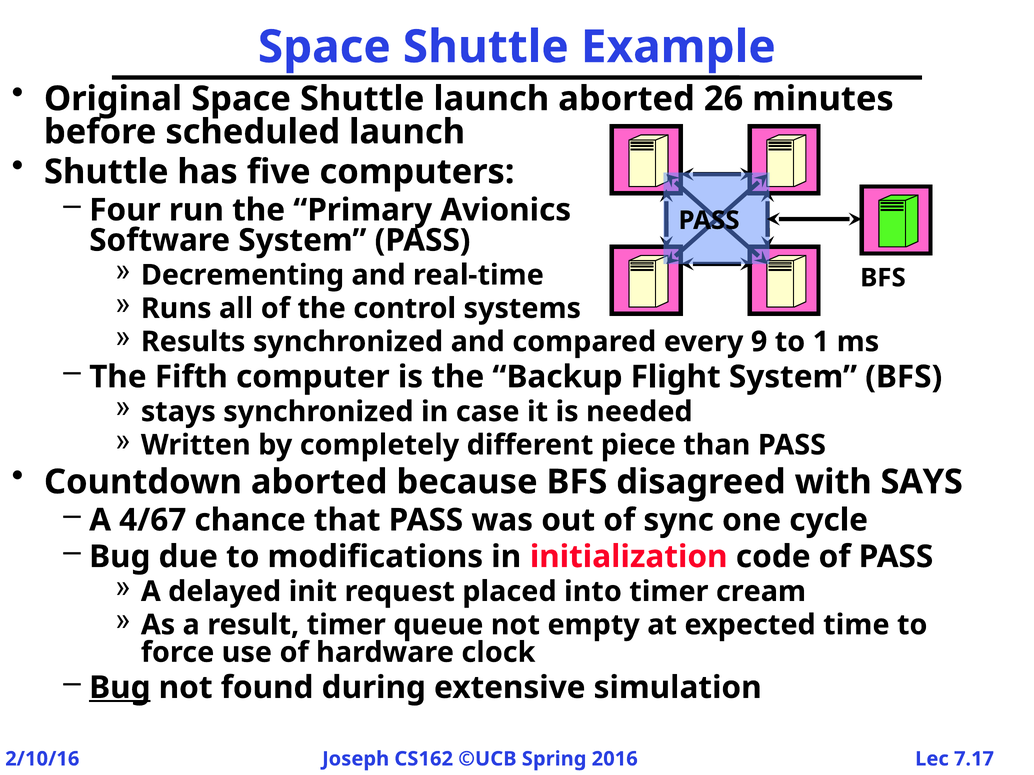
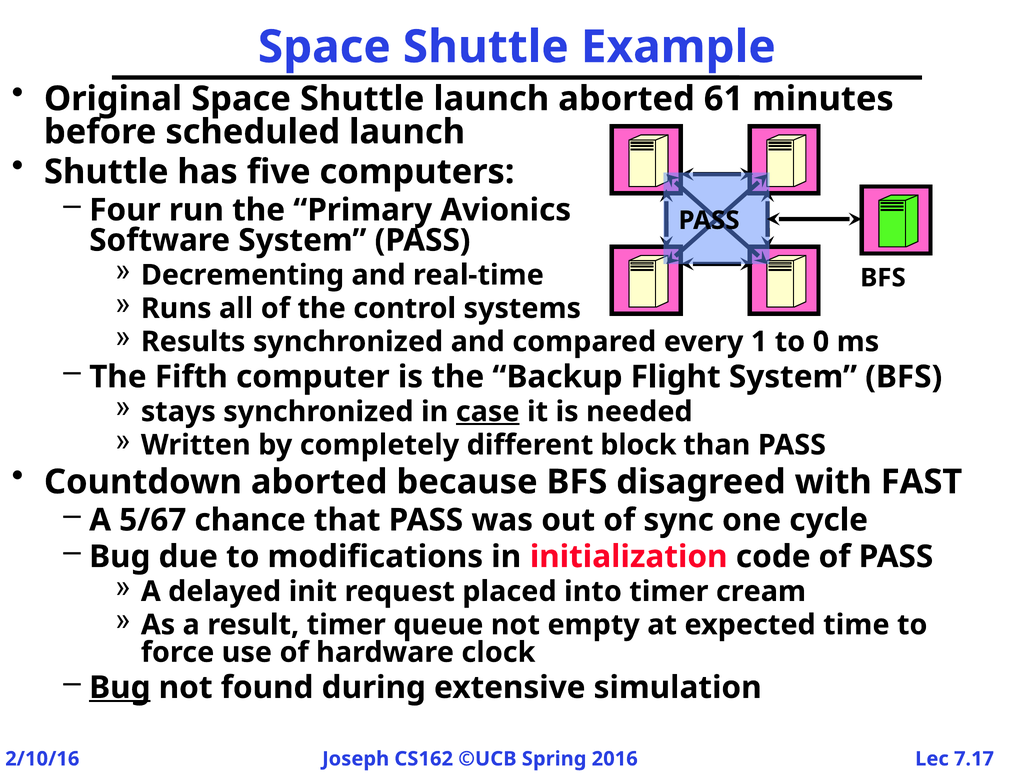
26: 26 -> 61 (724, 99)
9: 9 -> 1 (759, 342)
1: 1 -> 0 (821, 342)
case underline: none -> present (488, 412)
piece: piece -> block (638, 445)
SAYS: SAYS -> FAST (921, 482)
4/67: 4/67 -> 5/67 (153, 520)
